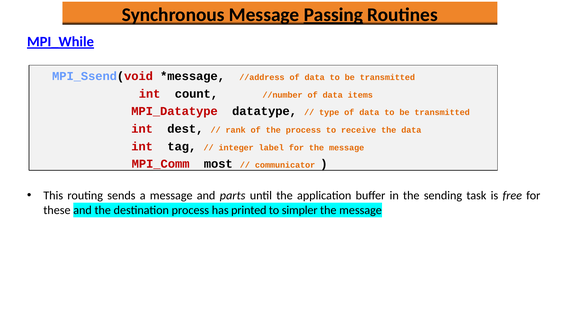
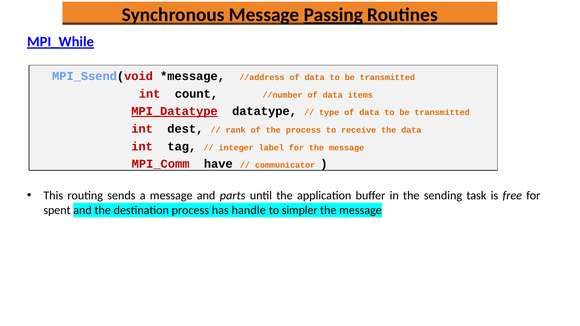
MPI_Datatype underline: none -> present (175, 111)
most: most -> have (218, 164)
these: these -> spent (57, 210)
printed: printed -> handle (249, 210)
